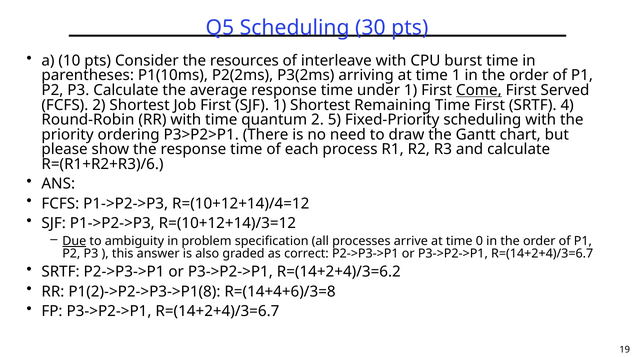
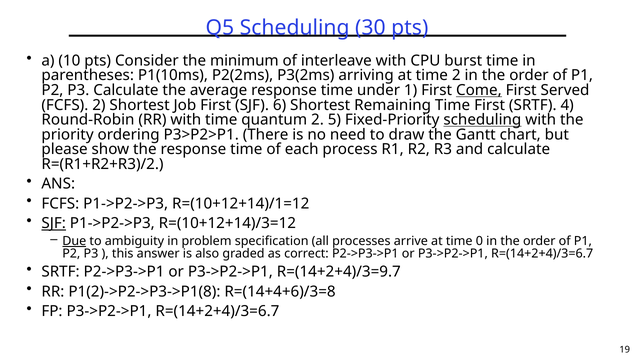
resources: resources -> minimum (244, 61)
time 1: 1 -> 2 (456, 75)
SJF 1: 1 -> 6 (280, 105)
scheduling underline: none -> present (482, 120)
R=(R1+R2+R3)/6: R=(R1+R2+R3)/6 -> R=(R1+R2+R3)/2 (102, 164)
R=(10+12+14)/4=12: R=(10+12+14)/4=12 -> R=(10+12+14)/1=12 (241, 204)
SJF underline: none -> present (54, 223)
R=(14+2+4)/3=6.2: R=(14+2+4)/3=6.2 -> R=(14+2+4)/3=9.7 (339, 272)
